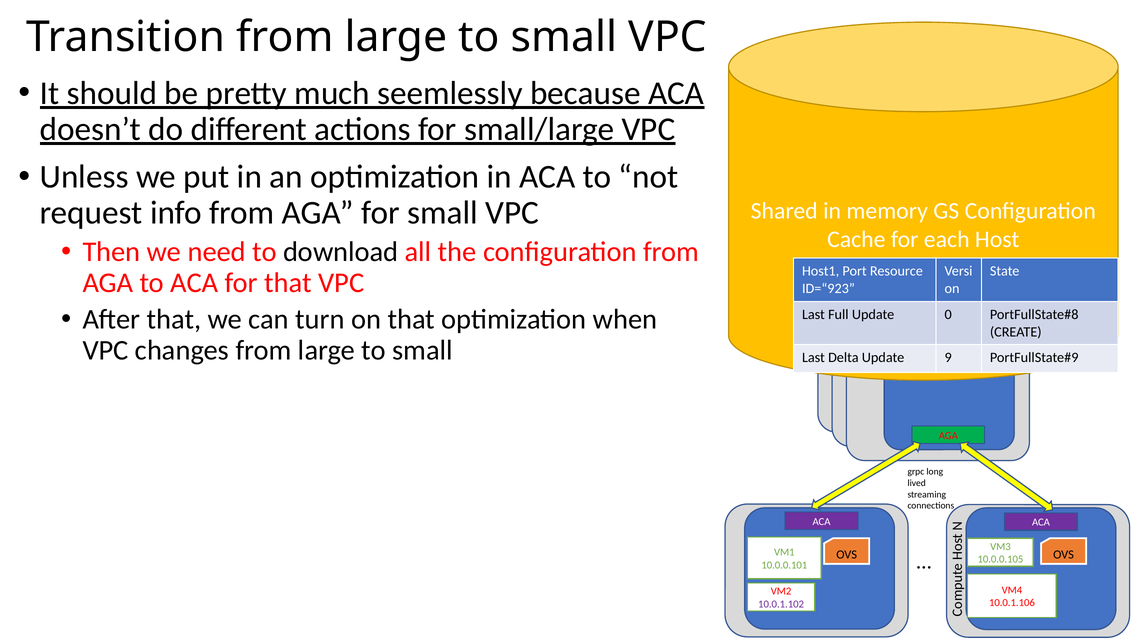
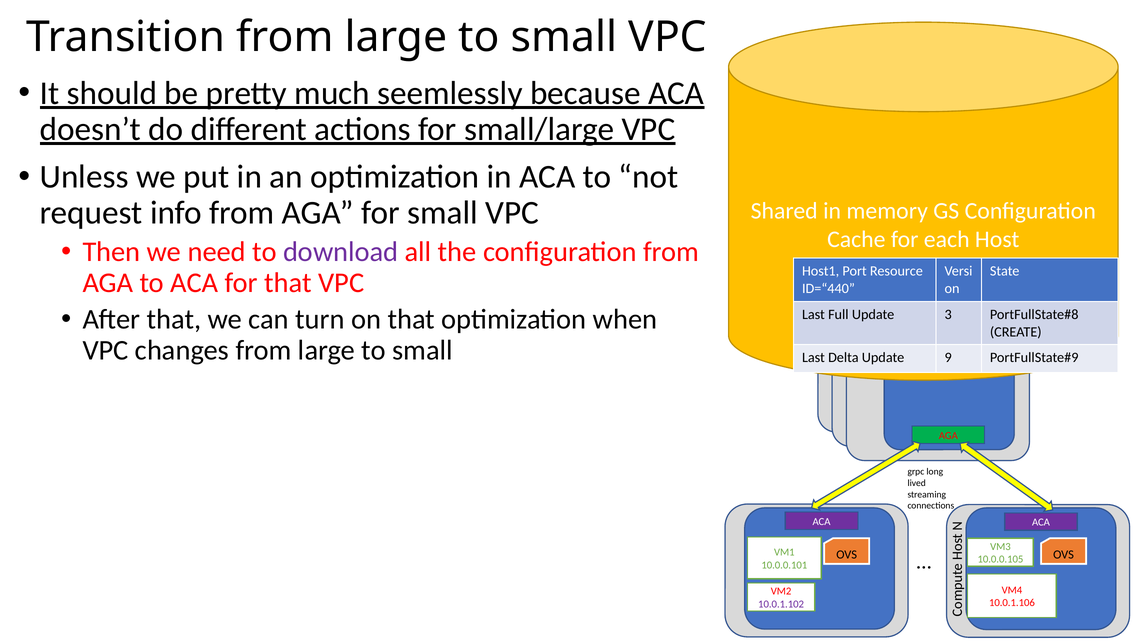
download colour: black -> purple (341, 252)
ID=“923: ID=“923 -> ID=“440 (828, 289)
0: 0 -> 3 (948, 315)
